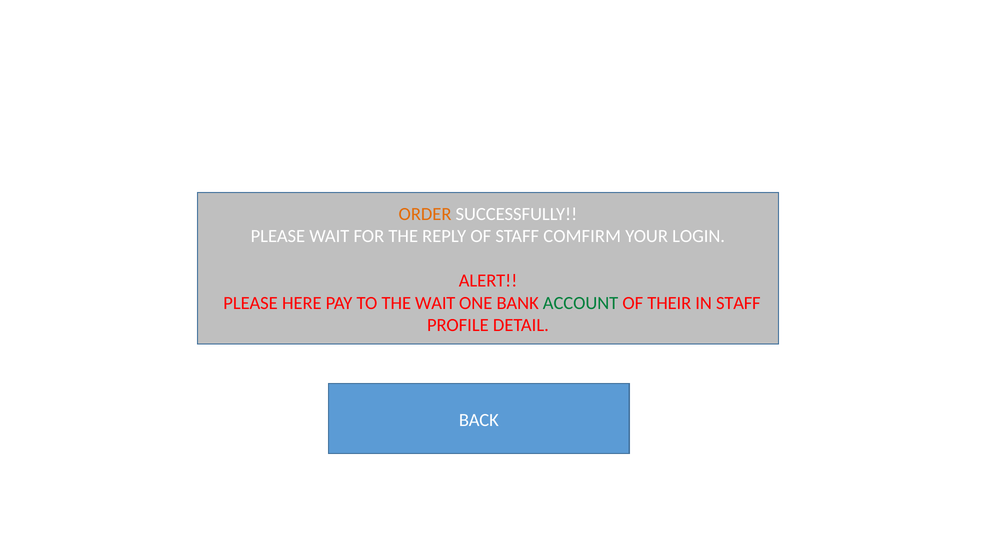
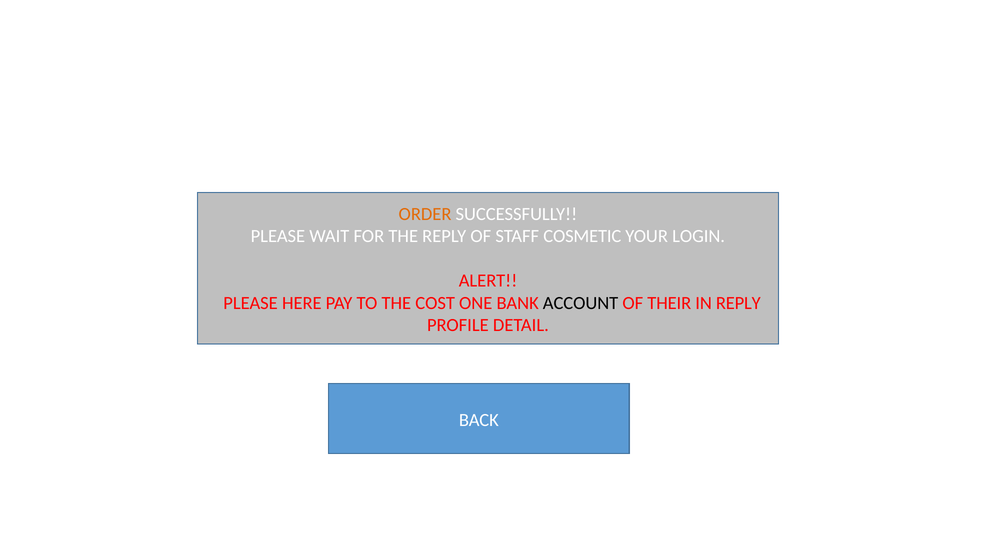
COMFIRM: COMFIRM -> COSMETIC (582, 236)
THE WAIT: WAIT -> COST (435, 303)
ACCOUNT colour: green -> black (581, 303)
IN STAFF: STAFF -> REPLY (738, 303)
